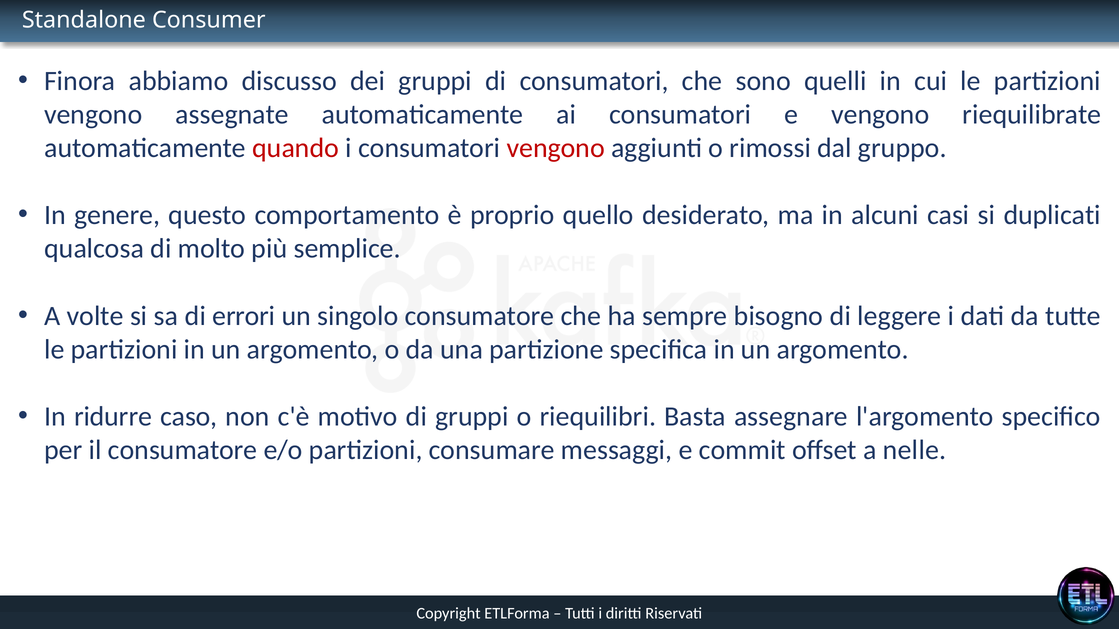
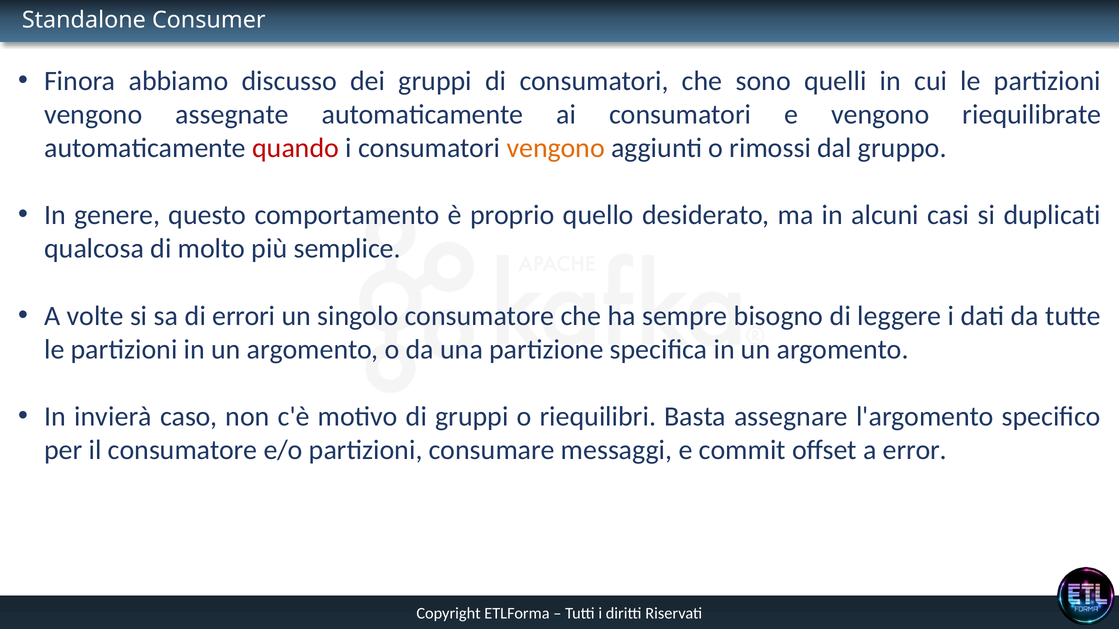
vengono colour: red -> orange (556, 148)
ridurre: ridurre -> invierà (113, 417)
nelle: nelle -> error (915, 450)
